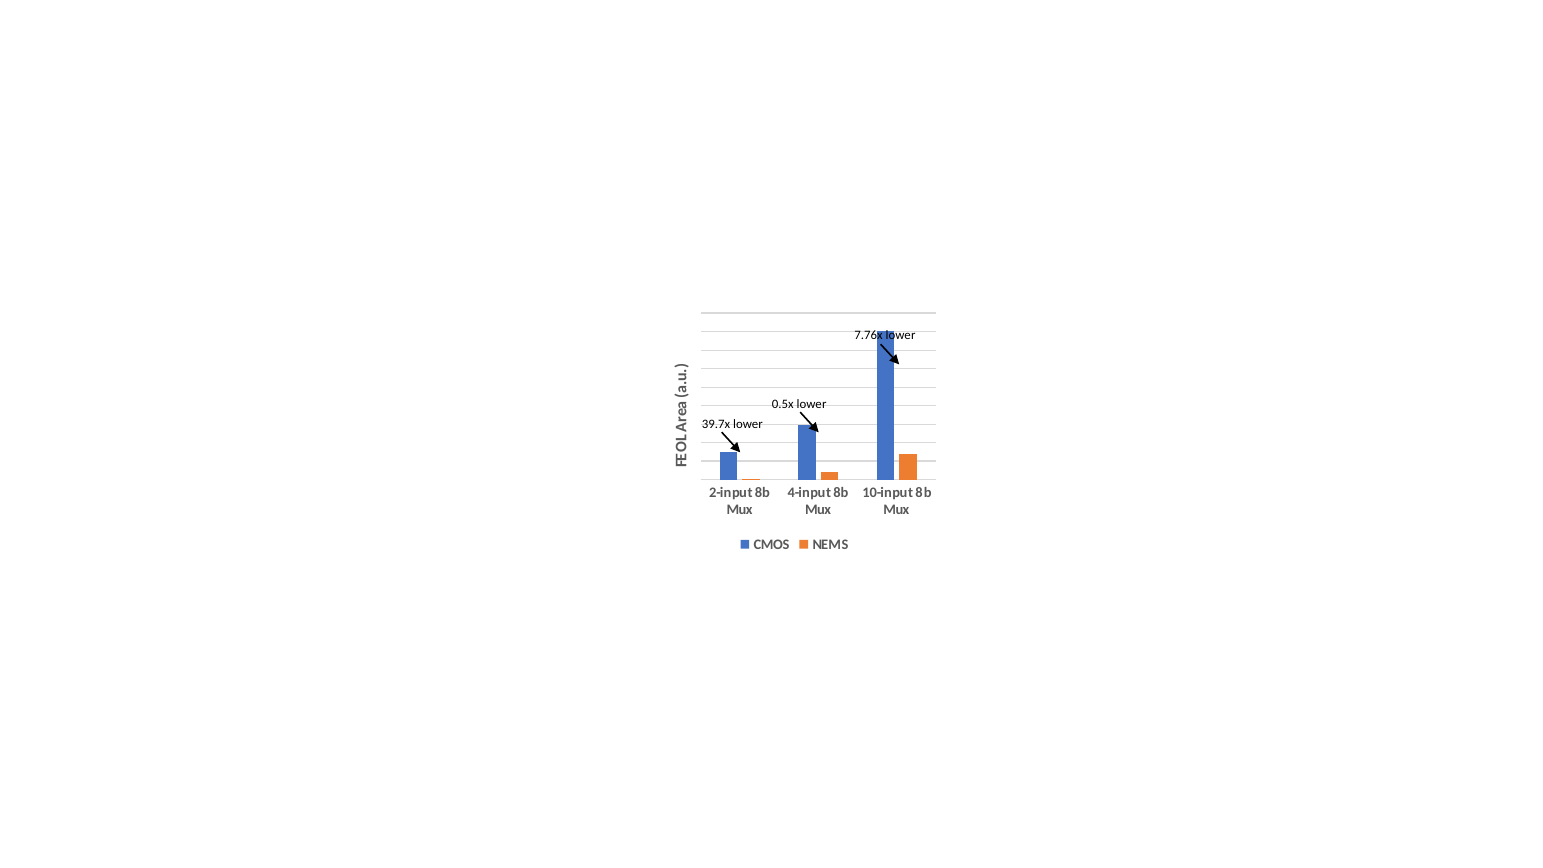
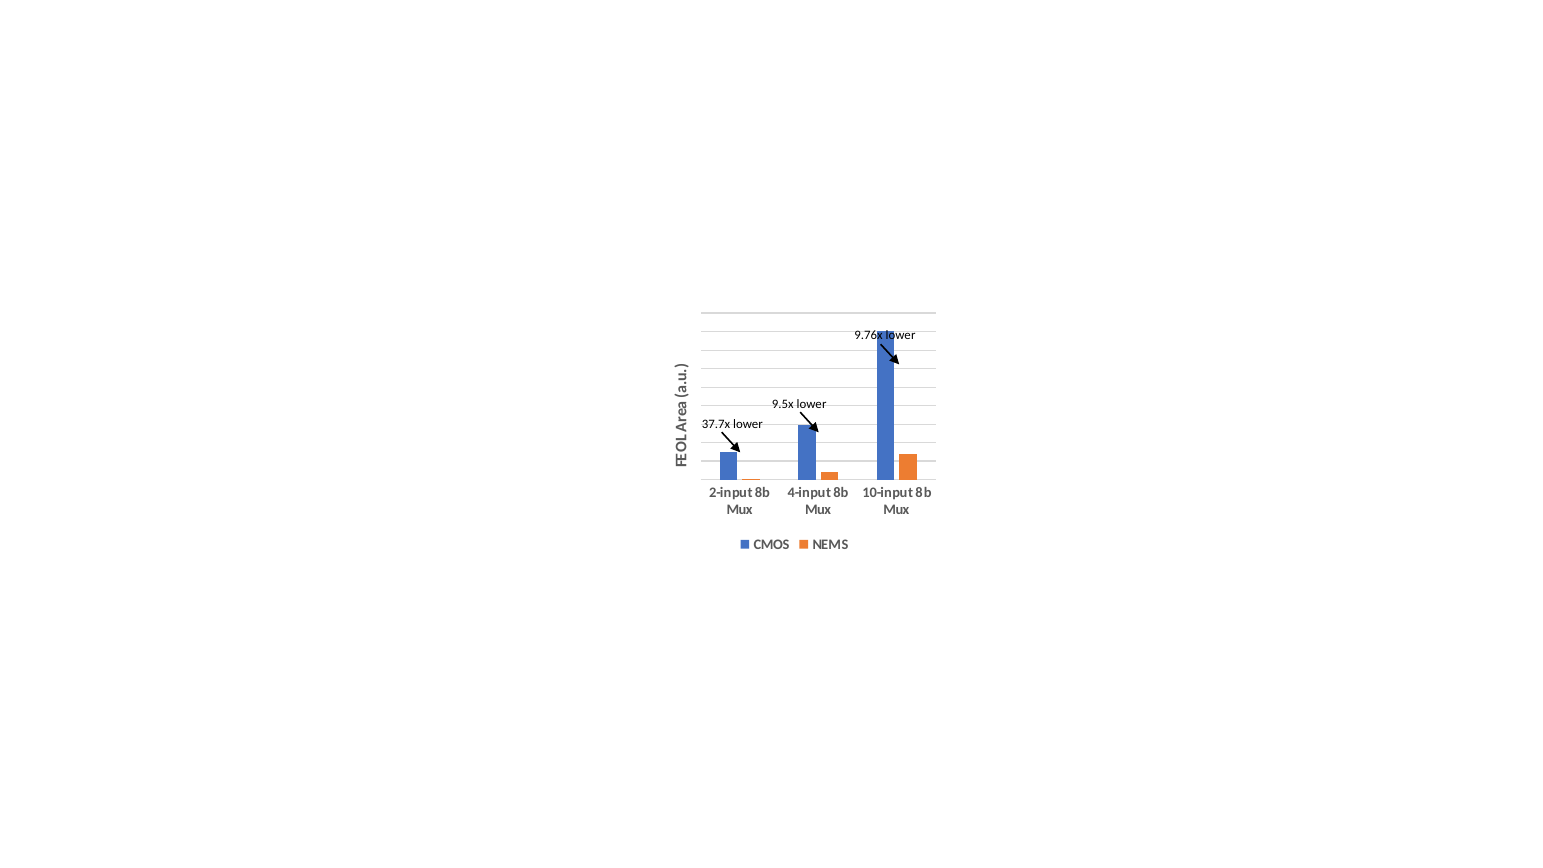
7.76x: 7.76x -> 9.76x (869, 335)
0.5x: 0.5x -> 9.5x (783, 404)
39.7x: 39.7x -> 37.7x (716, 424)
